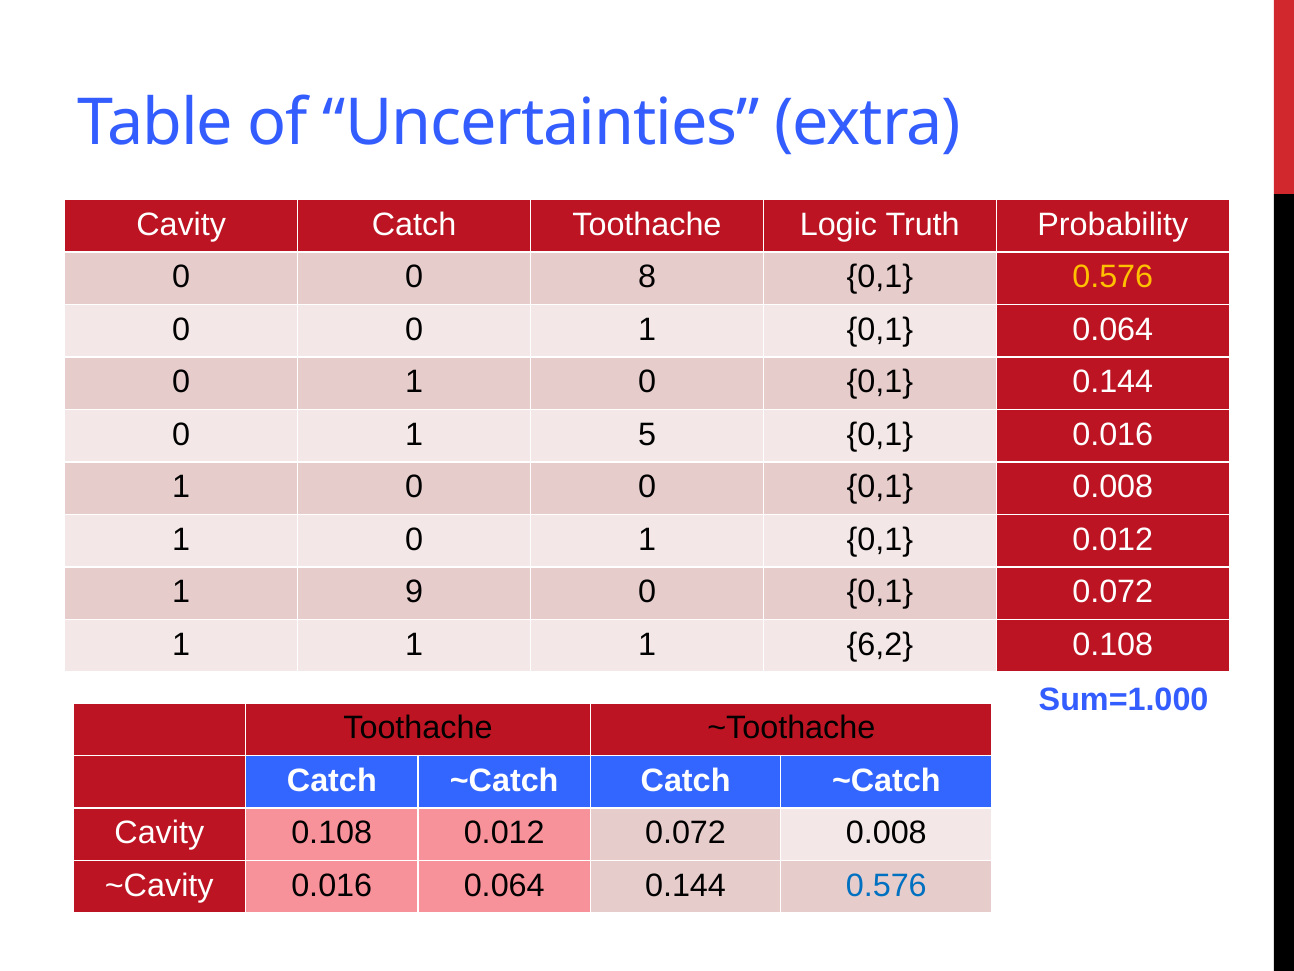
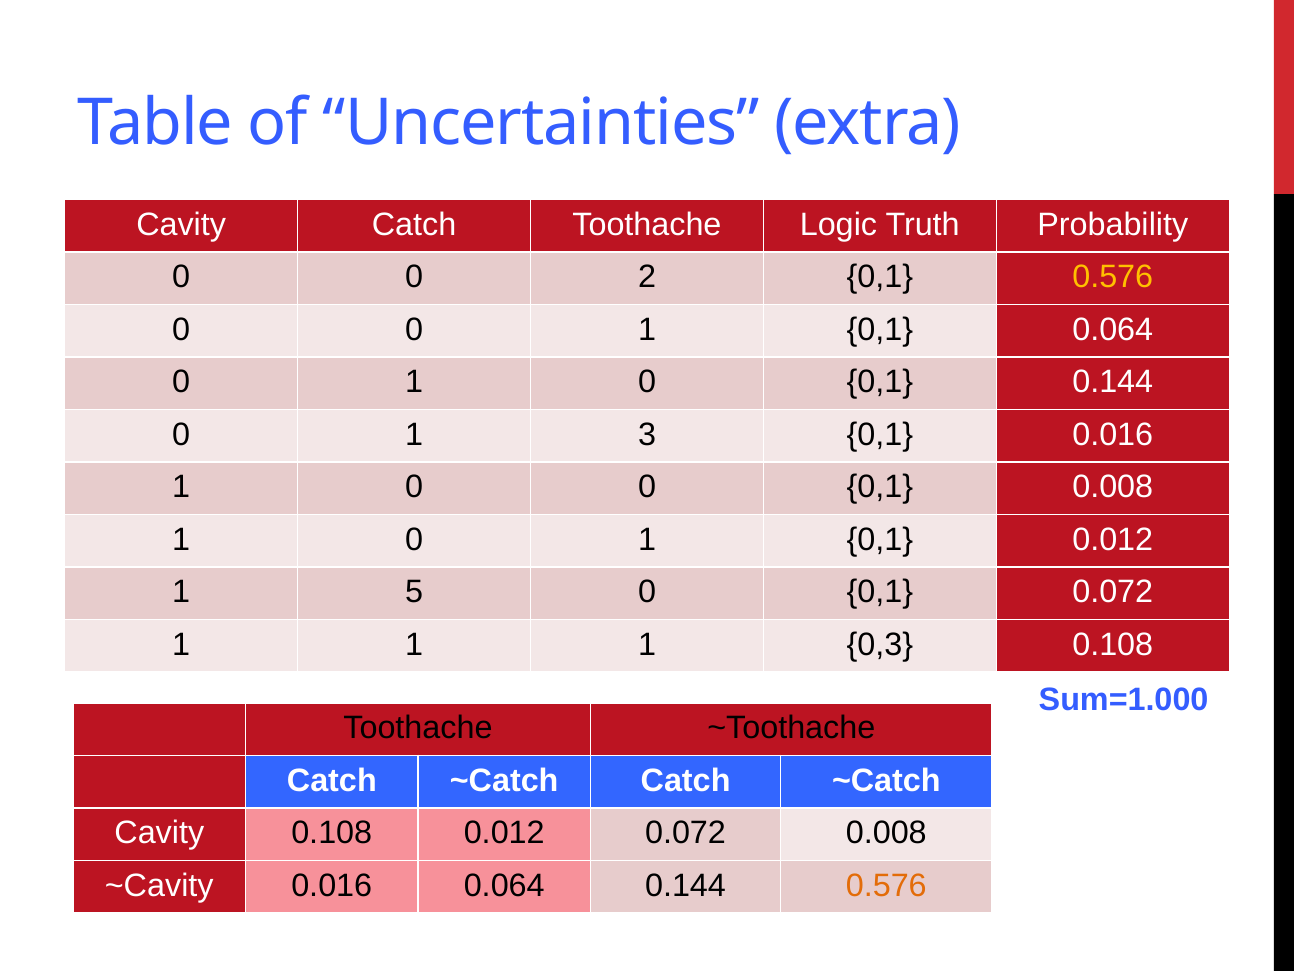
8: 8 -> 2 (647, 277)
5: 5 -> 3 (647, 434)
9: 9 -> 5 (414, 592)
6,2: 6,2 -> 0,3 (880, 644)
0.576 colour: blue -> orange (886, 885)
